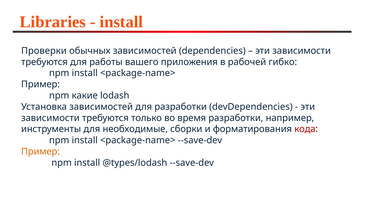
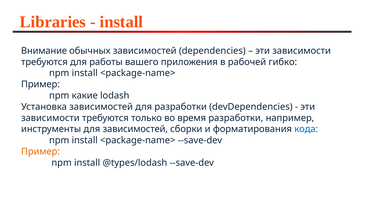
Проверки: Проверки -> Внимание (44, 51)
для необходимые: необходимые -> зависимостей (135, 129)
кода colour: red -> blue (306, 129)
